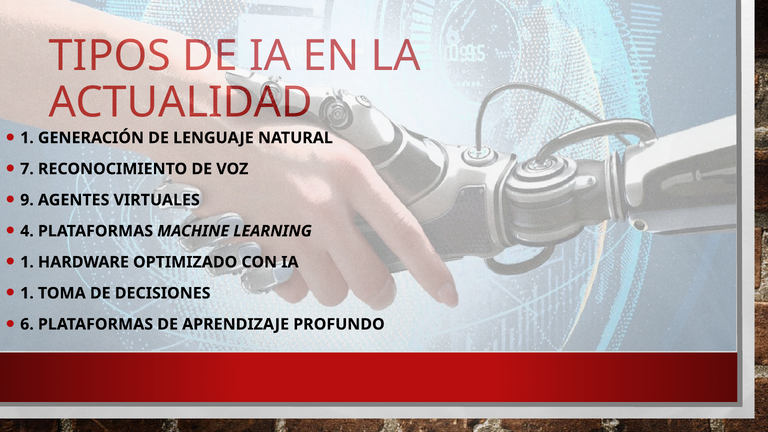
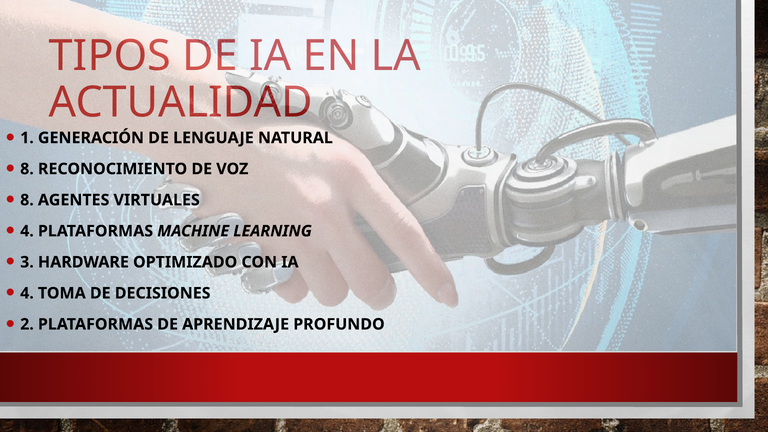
7: 7 -> 8 (27, 169)
9: 9 -> 8 (27, 200)
1: 1 -> 3 (27, 262)
1: 1 -> 4 (27, 293)
6: 6 -> 2 (27, 324)
